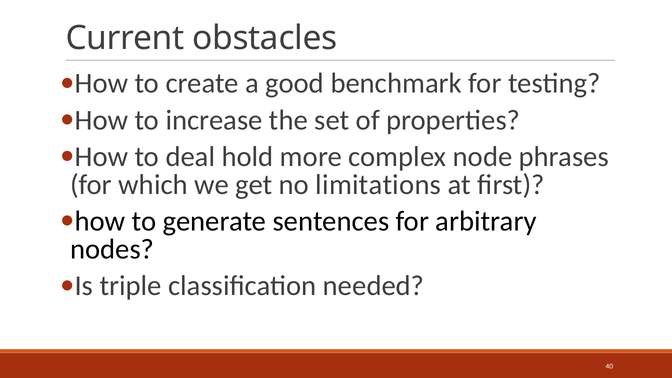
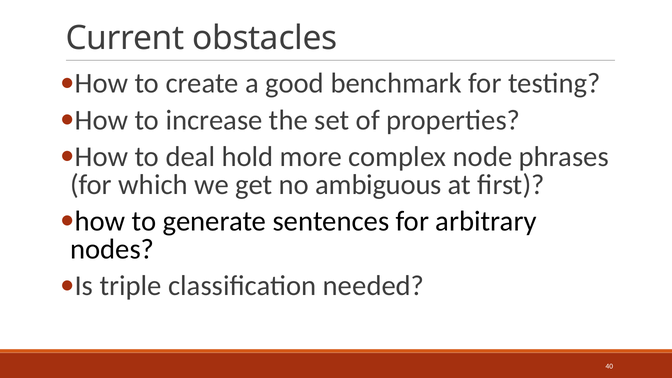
limitations: limitations -> ambiguous (379, 185)
